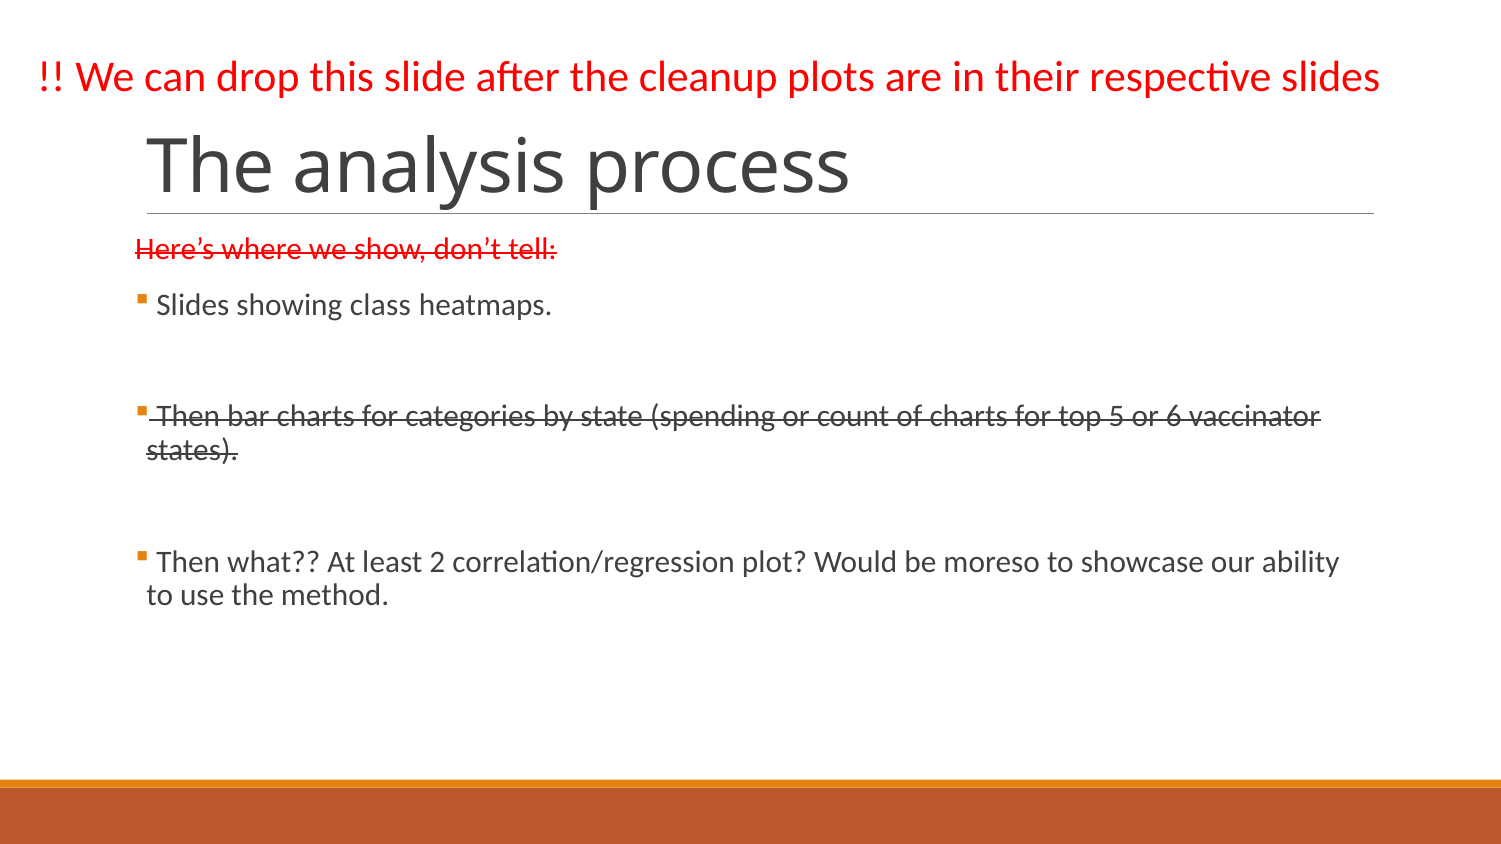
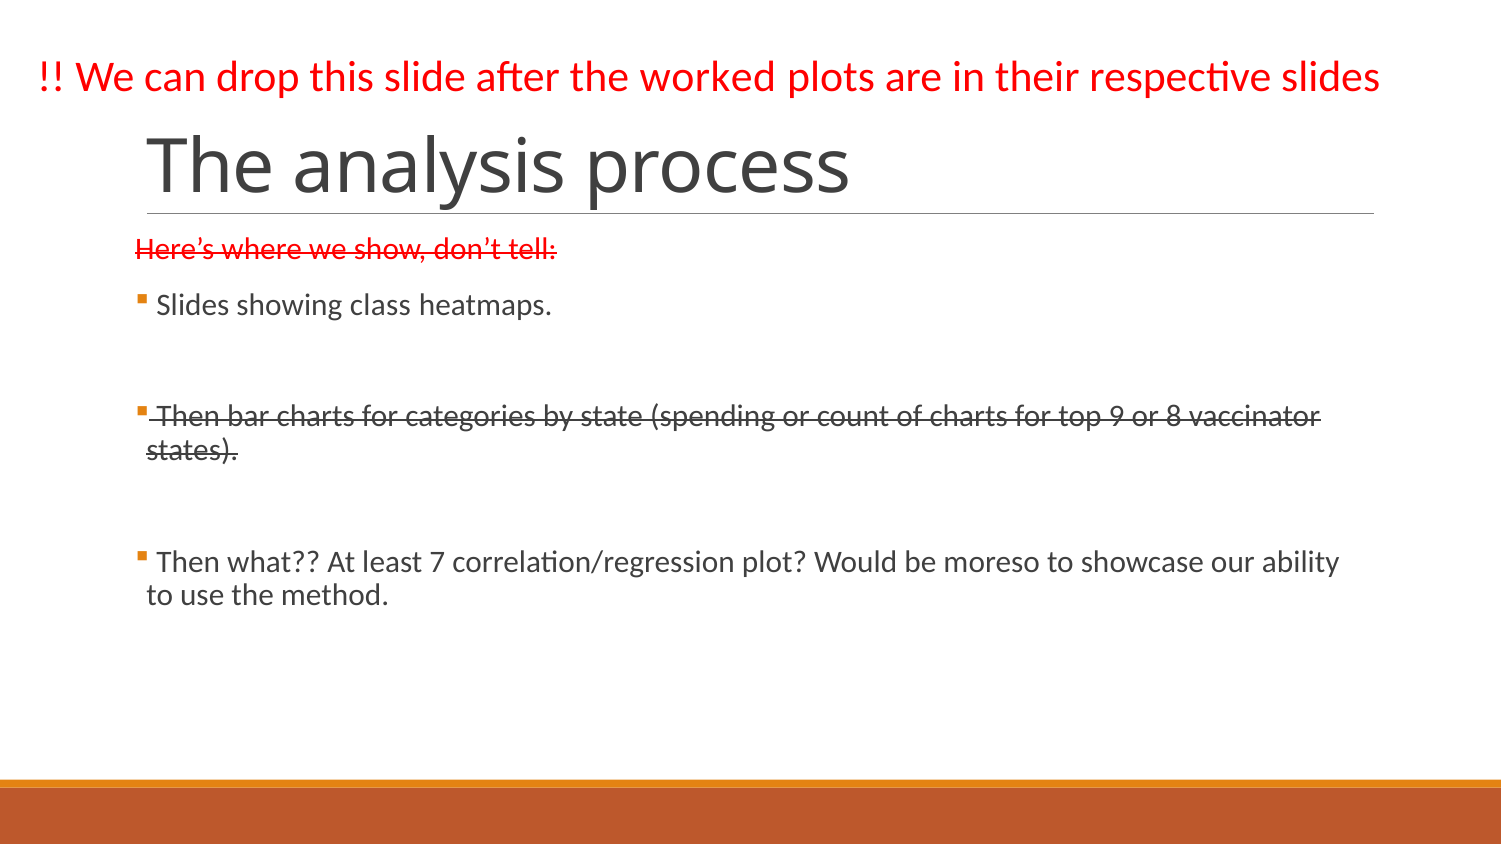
cleanup: cleanup -> worked (708, 77)
5: 5 -> 9 (1117, 417)
6: 6 -> 8 (1174, 417)
2: 2 -> 7 (437, 562)
